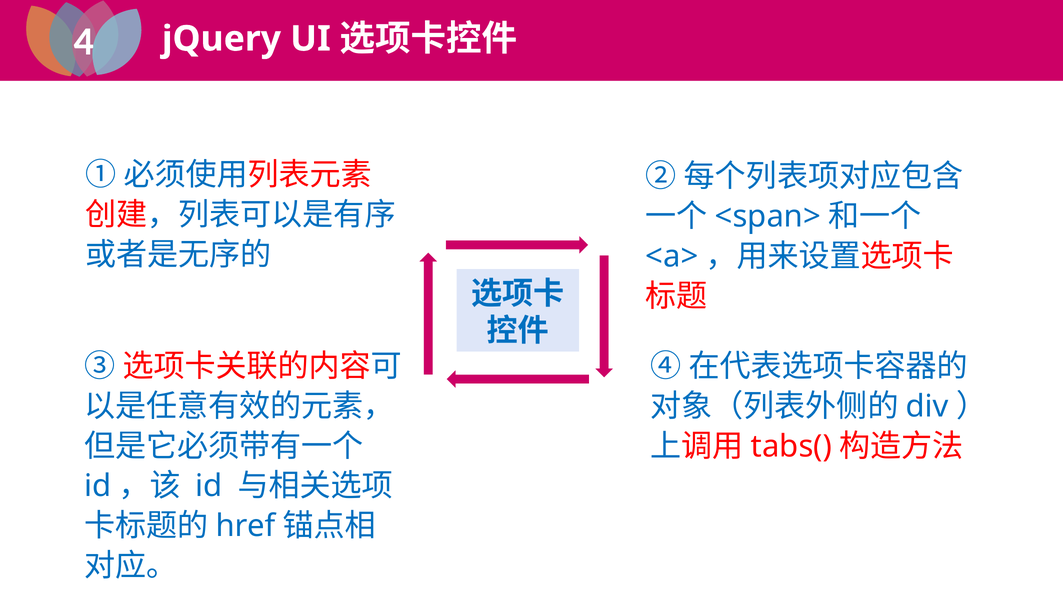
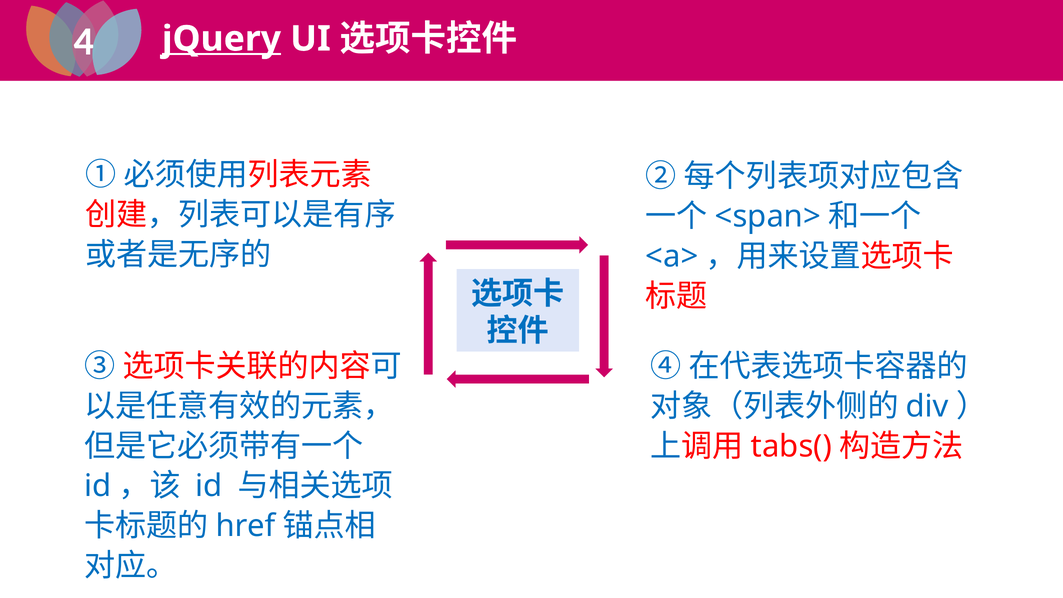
jQuery underline: none -> present (221, 39)
